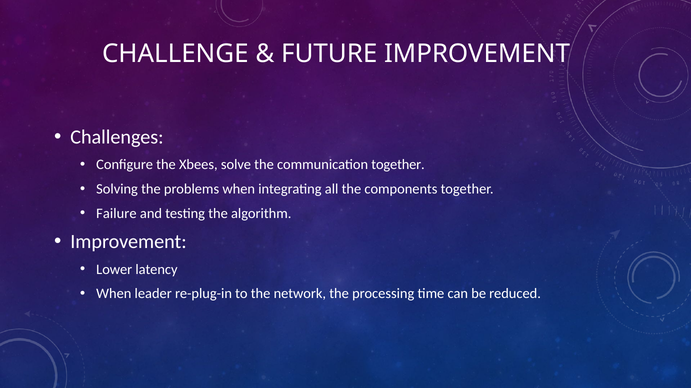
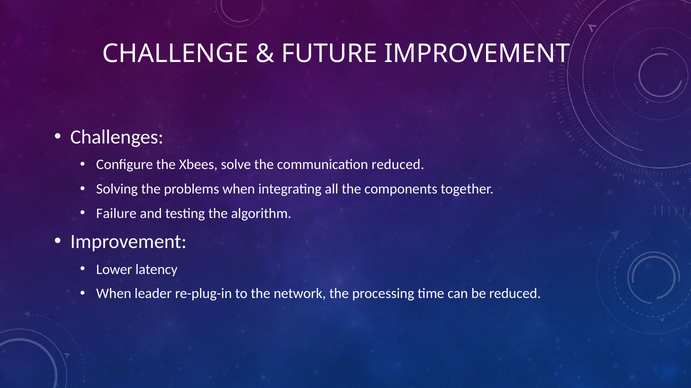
communication together: together -> reduced (398, 165)
